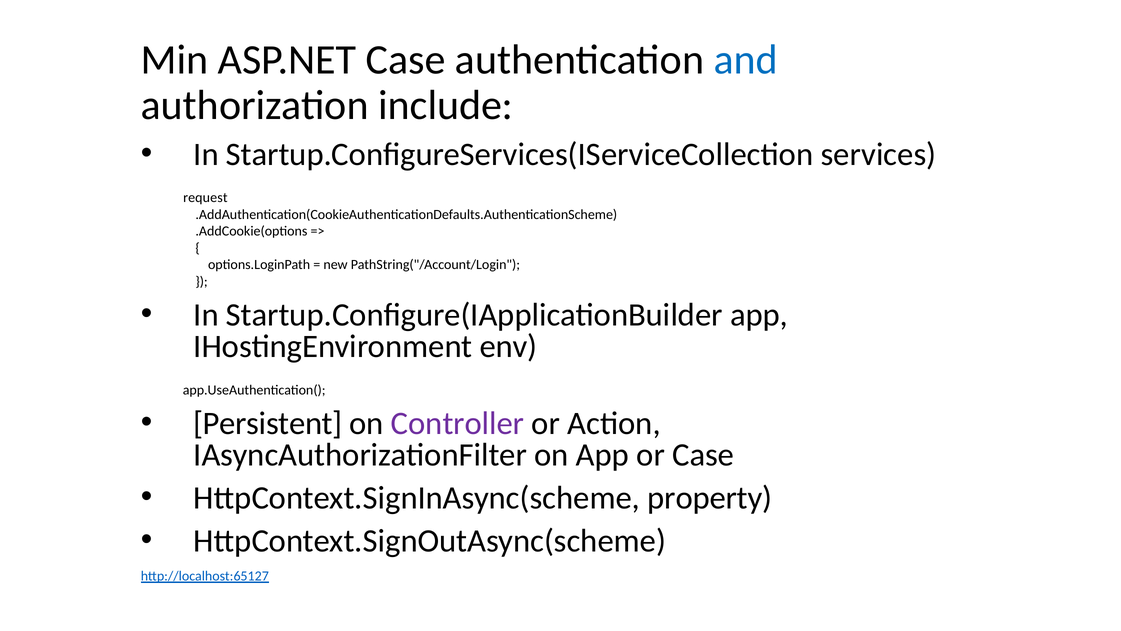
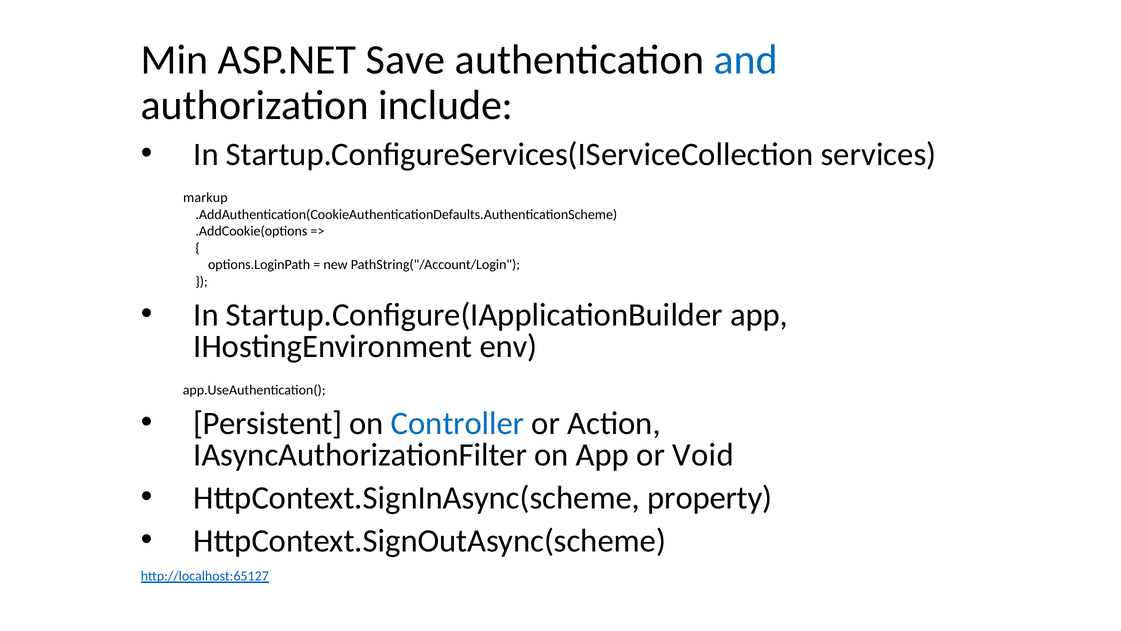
ASP.NET Case: Case -> Save (406, 60)
request: request -> markup (205, 197)
Controller colour: purple -> blue (458, 423)
or Case: Case -> Void (703, 454)
